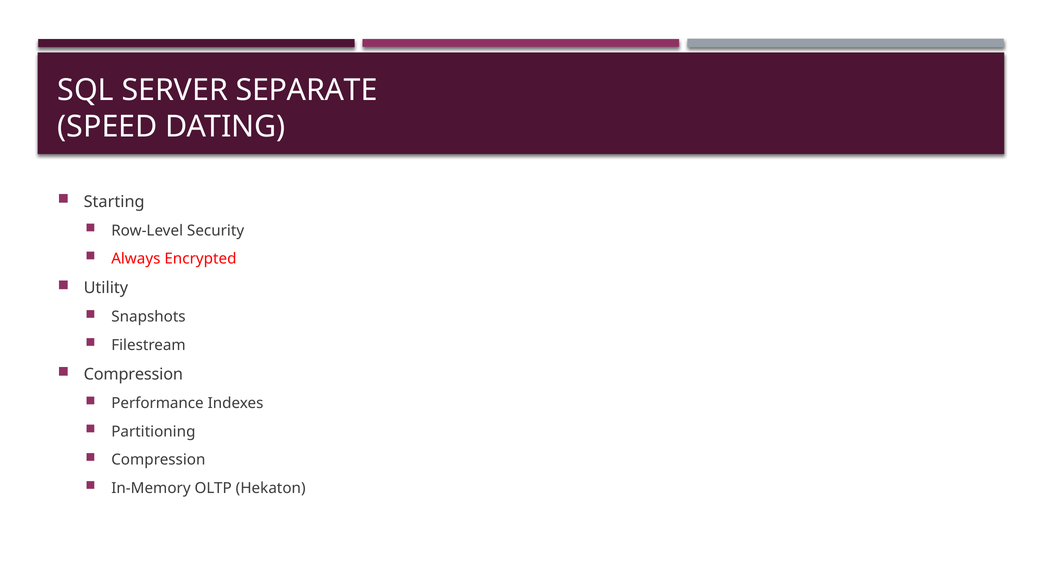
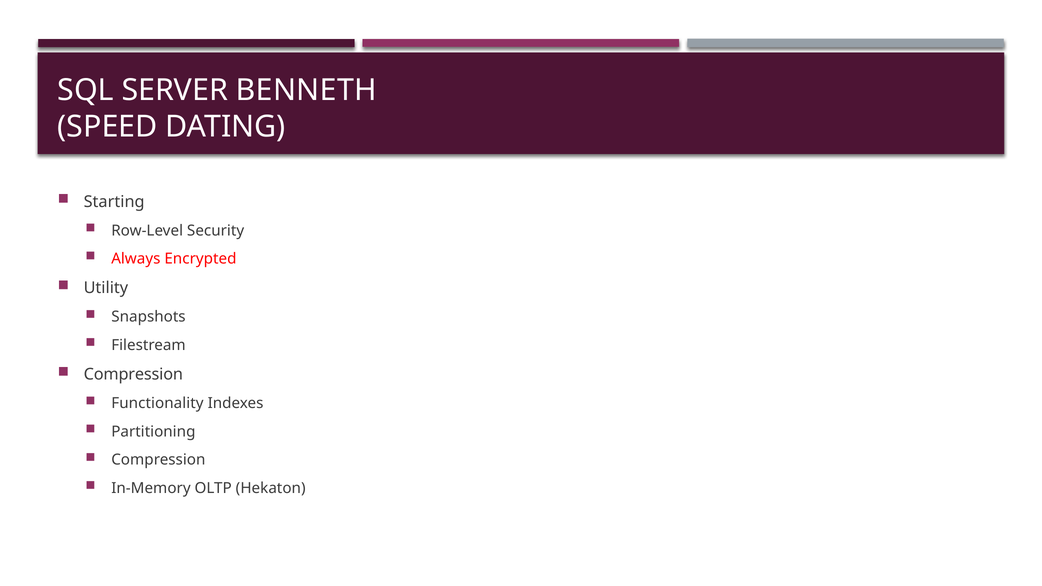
SEPARATE: SEPARATE -> BENNETH (306, 90)
Performance: Performance -> Functionality (157, 403)
